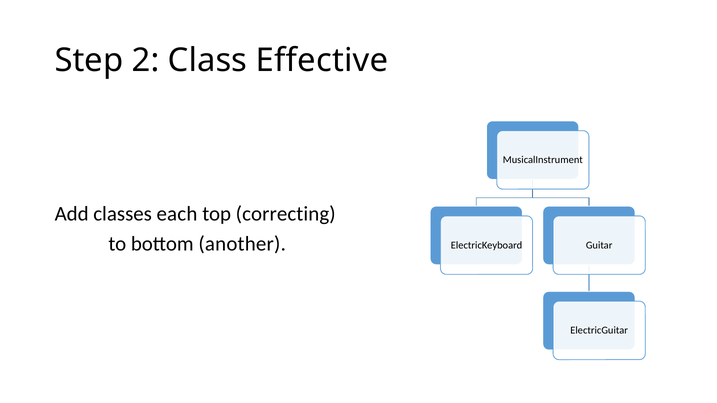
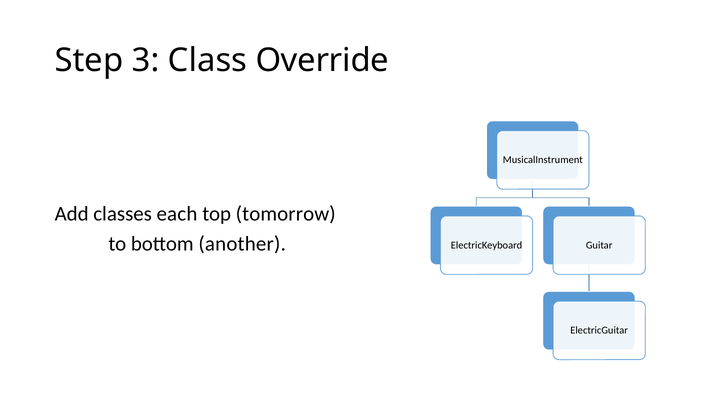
2: 2 -> 3 (146, 60)
Effective: Effective -> Override (322, 60)
correcting: correcting -> tomorrow (286, 214)
